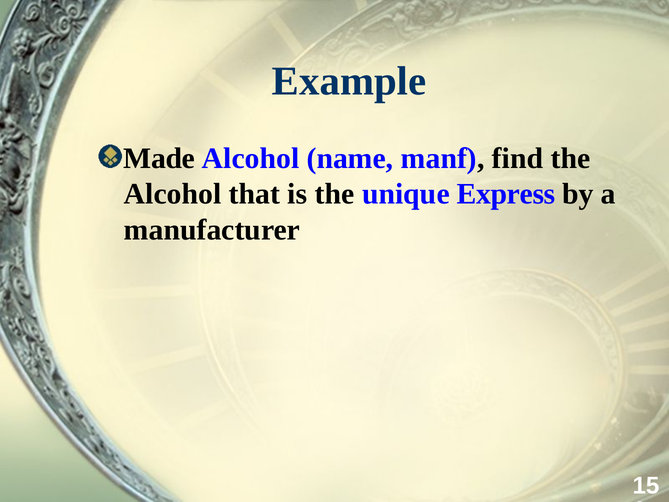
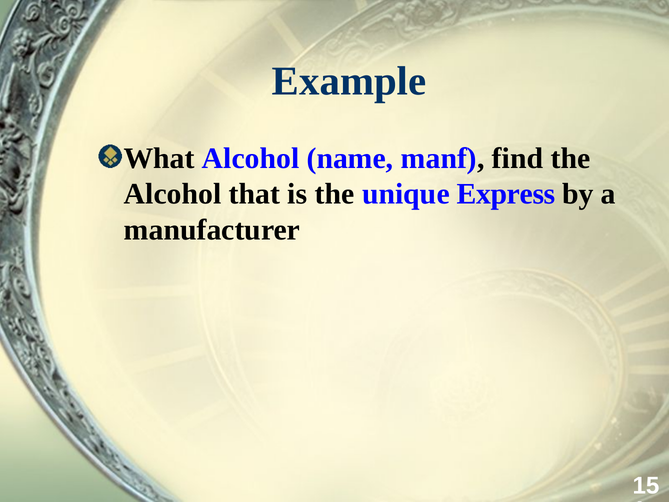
Made: Made -> What (159, 158)
